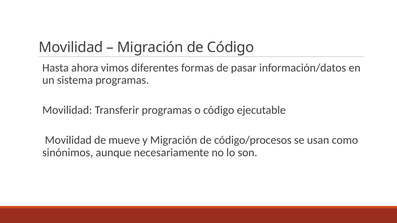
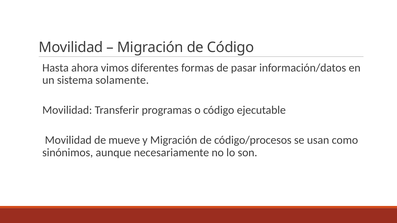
sistema programas: programas -> solamente (122, 80)
